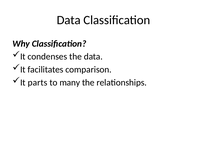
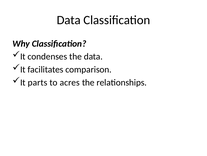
many: many -> acres (70, 82)
